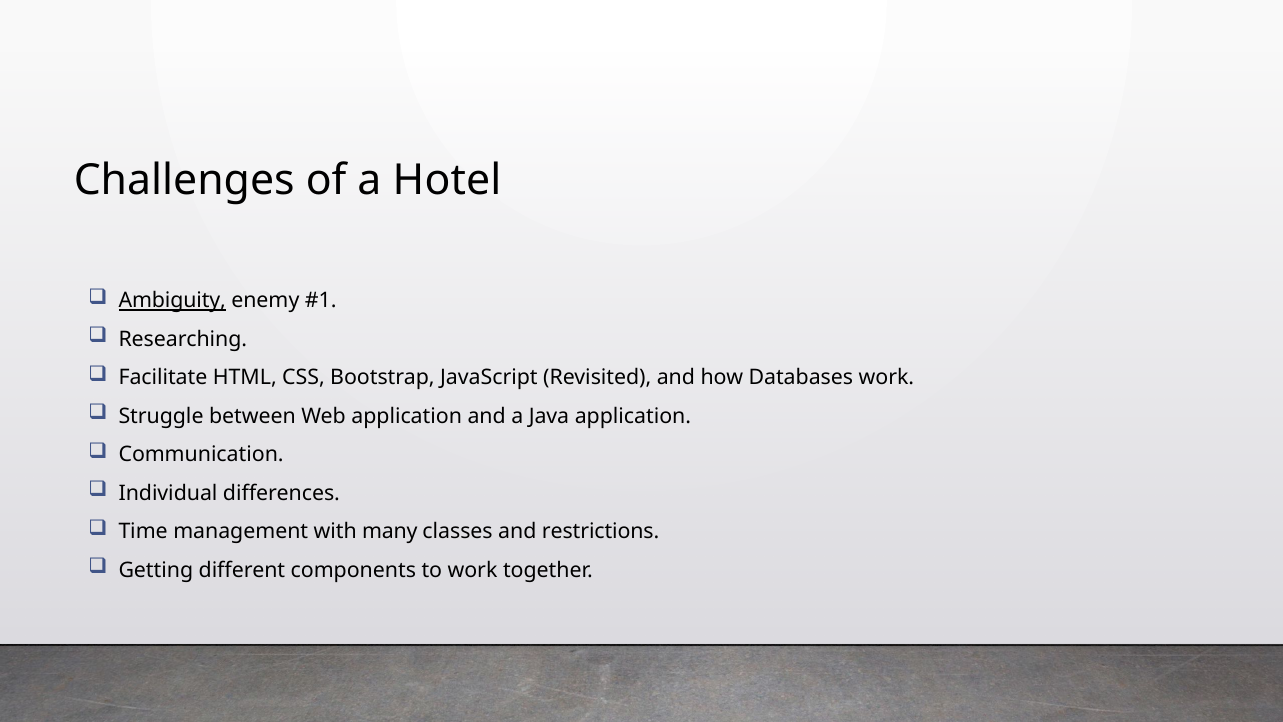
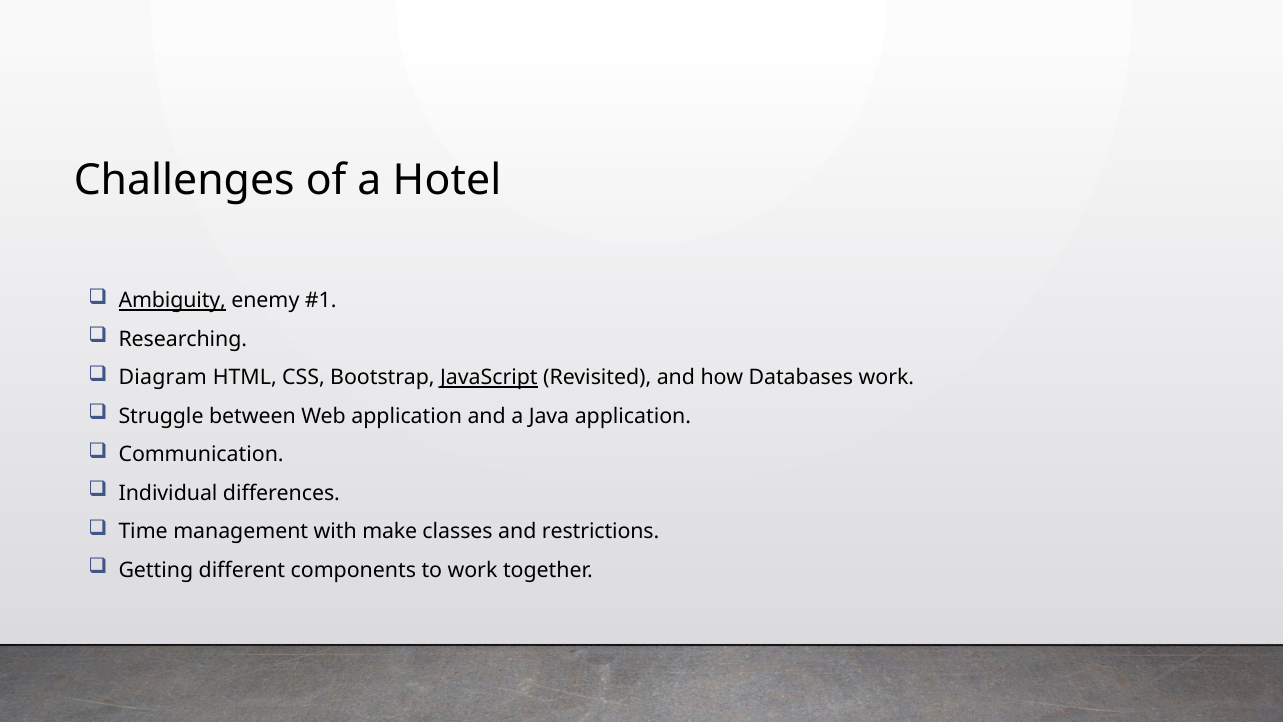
Facilitate: Facilitate -> Diagram (163, 378)
JavaScript underline: none -> present (489, 378)
many: many -> make (390, 531)
